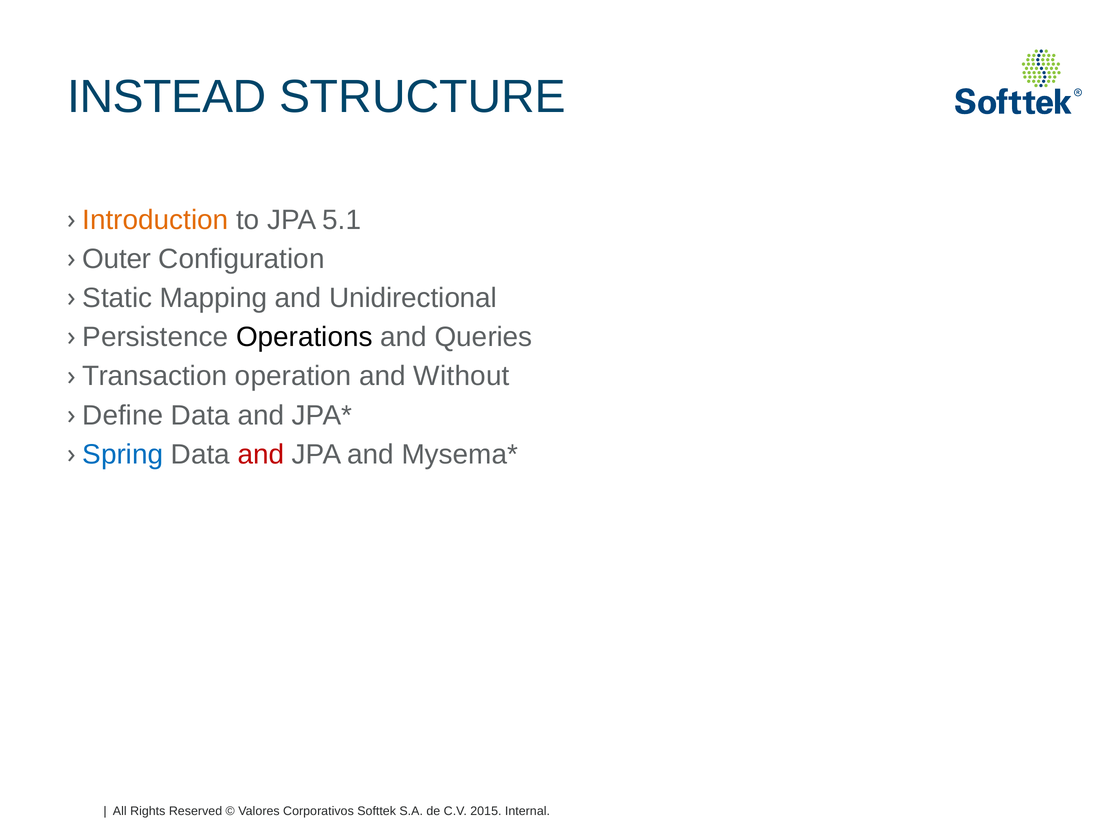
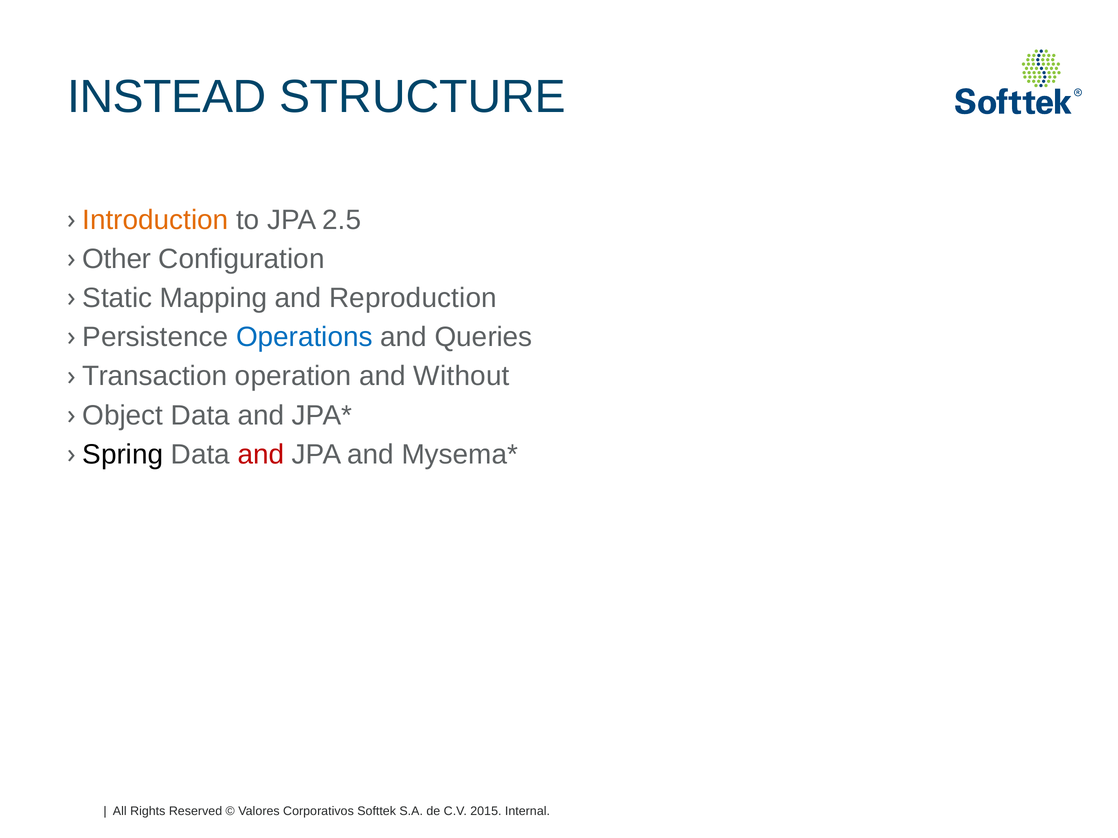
5.1: 5.1 -> 2.5 (342, 220)
Outer: Outer -> Other (117, 259)
Unidirectional: Unidirectional -> Reproduction (413, 298)
Operations colour: black -> blue (304, 337)
Define: Define -> Object (123, 416)
Spring colour: blue -> black (123, 455)
